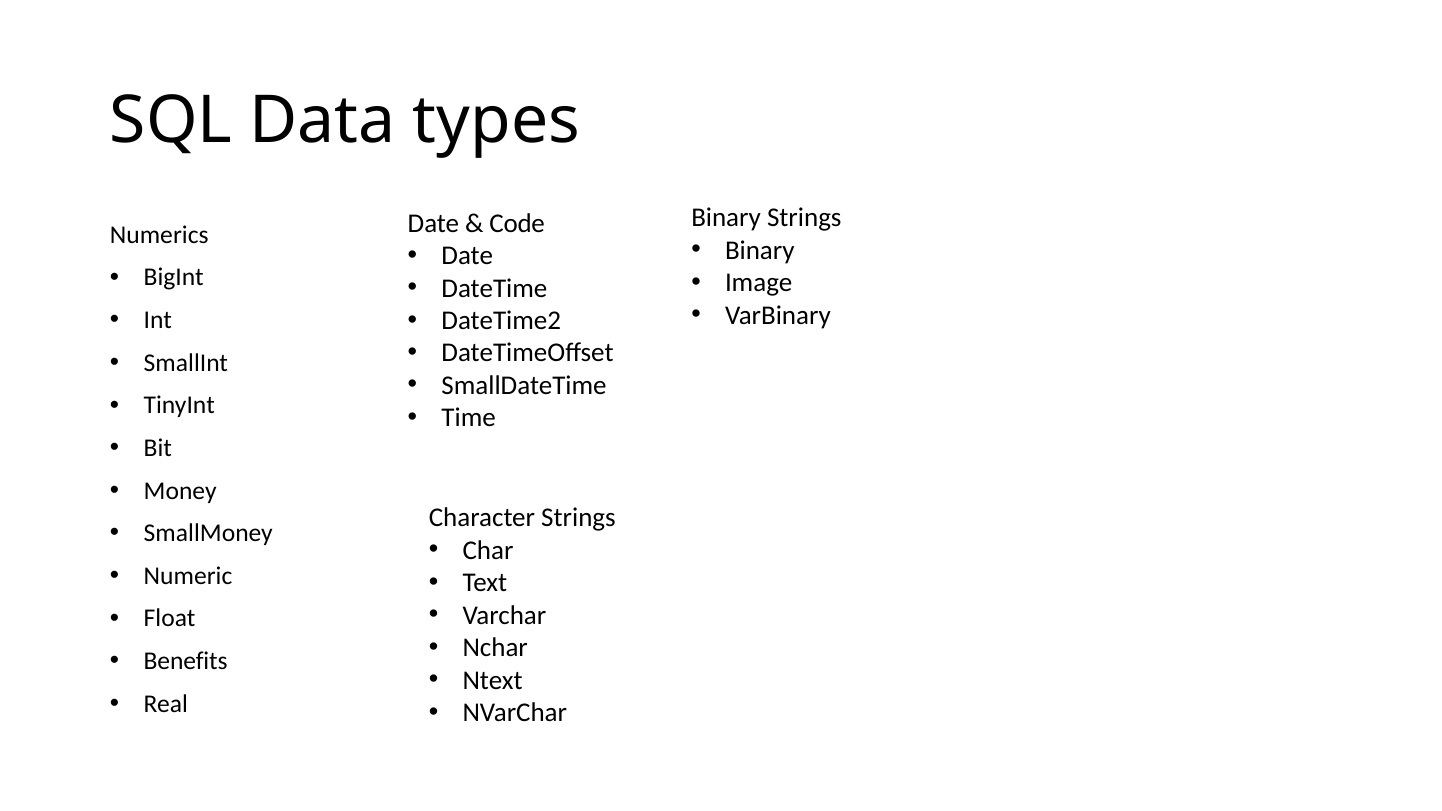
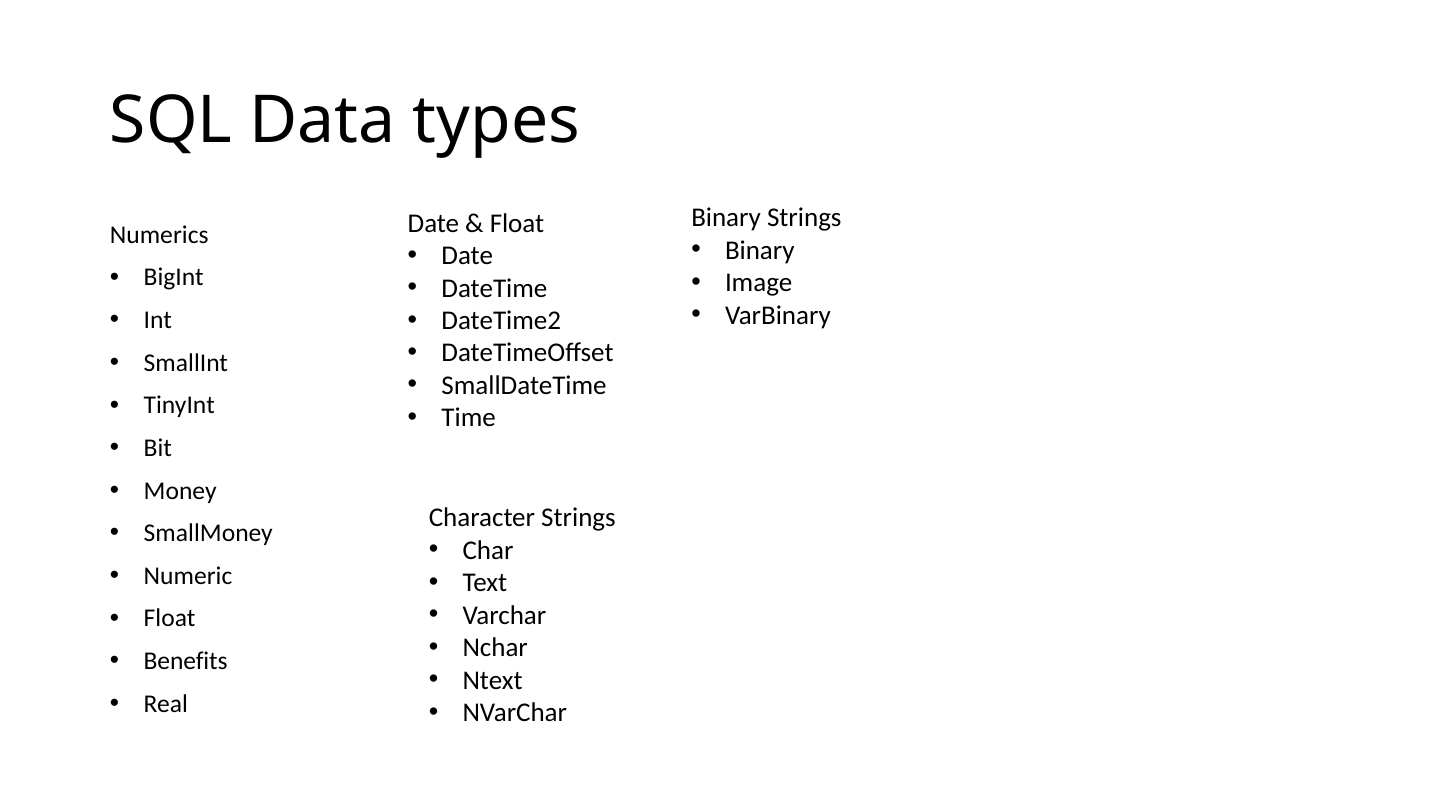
Code: Code -> Float (517, 223)
